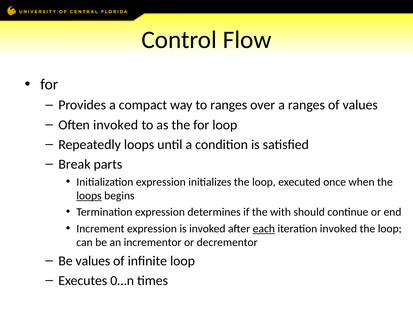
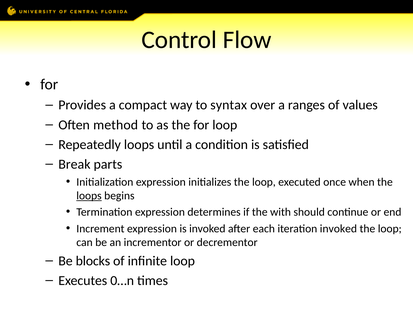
to ranges: ranges -> syntax (229, 105)
Often invoked: invoked -> method (116, 125)
each underline: present -> none (264, 229)
Be values: values -> blocks (93, 261)
